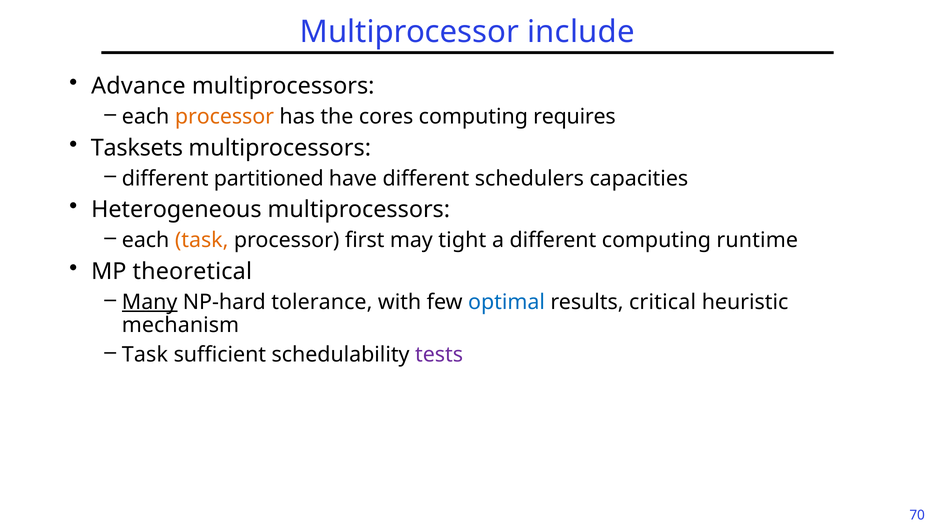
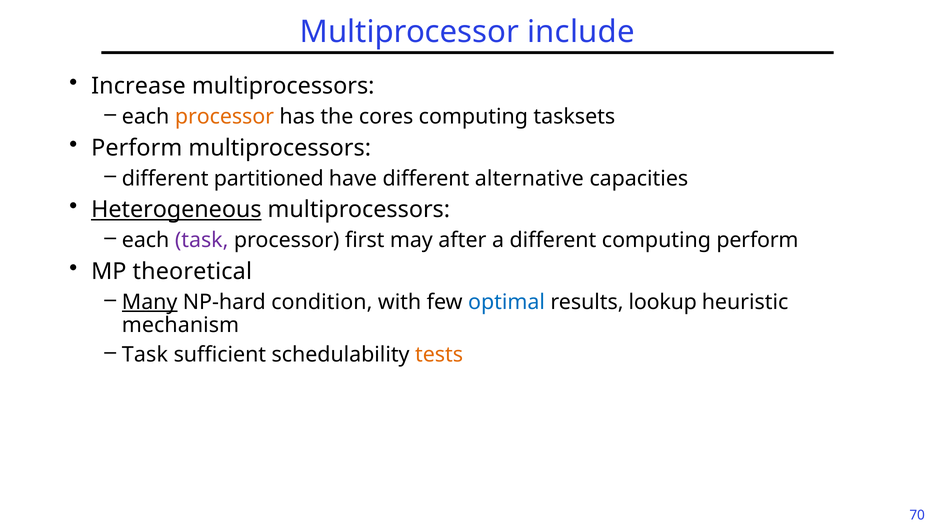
Advance: Advance -> Increase (138, 86)
requires: requires -> tasksets (574, 117)
Tasksets: Tasksets -> Perform (137, 148)
schedulers: schedulers -> alternative (529, 178)
Heterogeneous underline: none -> present (176, 210)
task colour: orange -> purple (202, 240)
tight: tight -> after (462, 240)
computing runtime: runtime -> perform (757, 240)
tolerance: tolerance -> condition (322, 302)
critical: critical -> lookup (663, 302)
tests colour: purple -> orange (439, 355)
